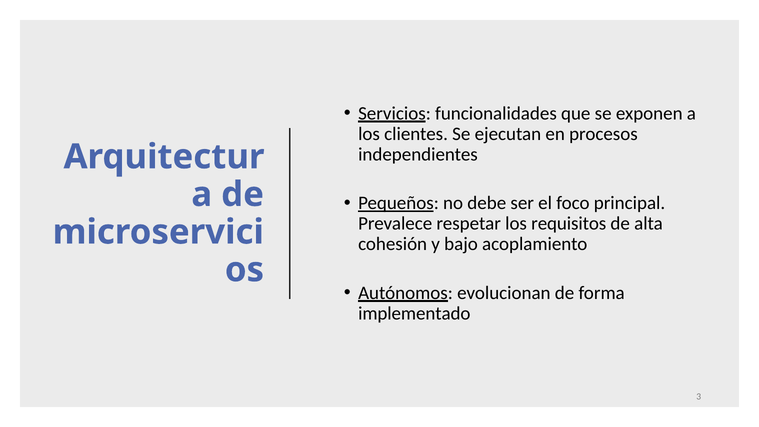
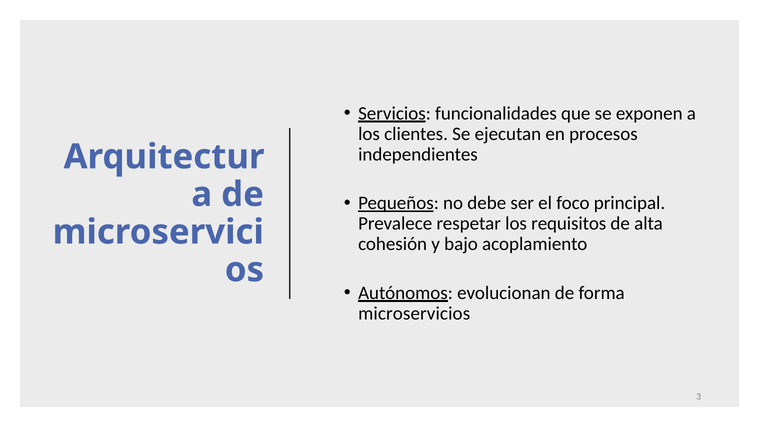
implementado: implementado -> microservicios (414, 313)
